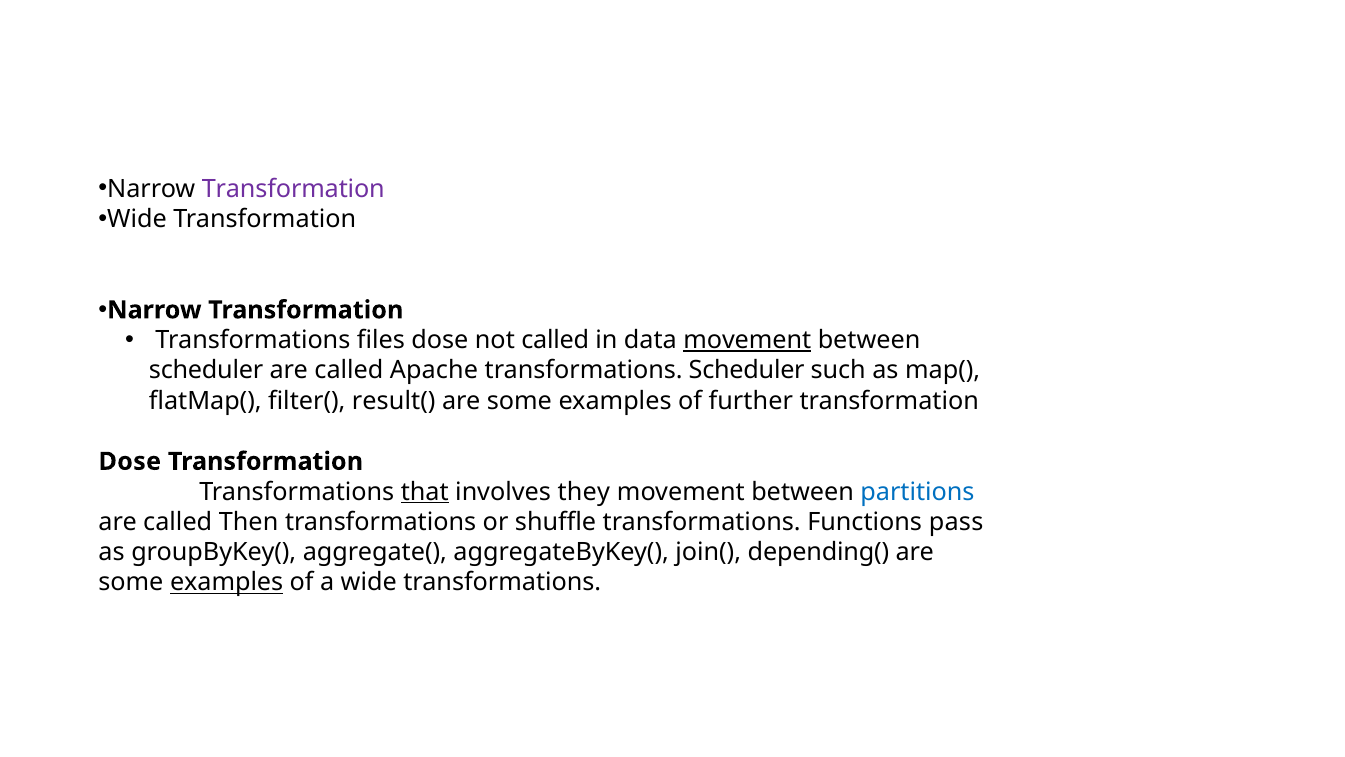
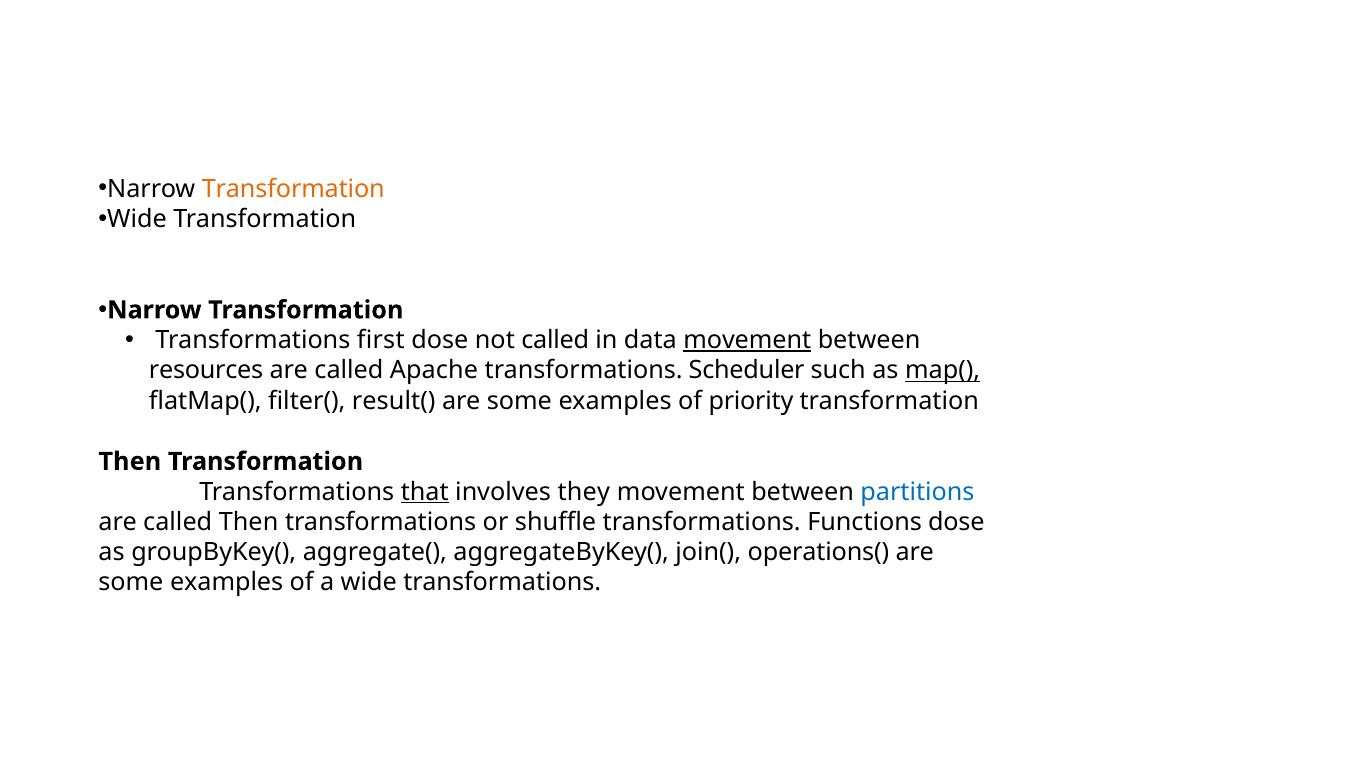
Transformation colour: purple -> orange (293, 189)
files: files -> first (381, 340)
scheduler: scheduler -> resources (206, 370)
map( underline: none -> present (943, 370)
further: further -> priority (751, 401)
Dose: Dose -> Then (130, 461)
Functions pass: pass -> dose (956, 522)
depending(: depending( -> operations( (818, 552)
examples underline: present -> none (227, 582)
